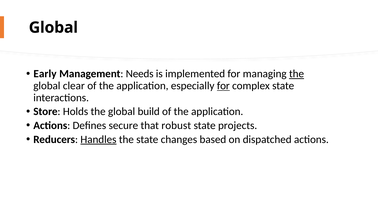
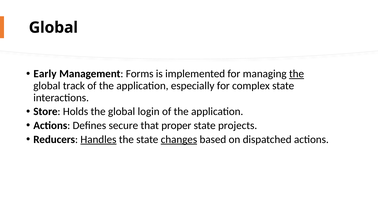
Needs: Needs -> Forms (140, 74)
clear: clear -> track (74, 86)
for underline: present -> none (223, 86)
build: build -> login (149, 111)
robust: robust -> proper (176, 125)
changes underline: none -> present (179, 139)
